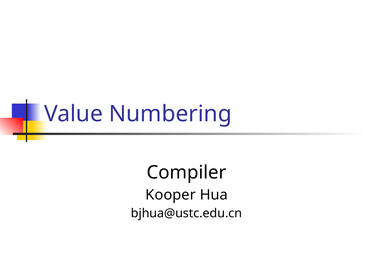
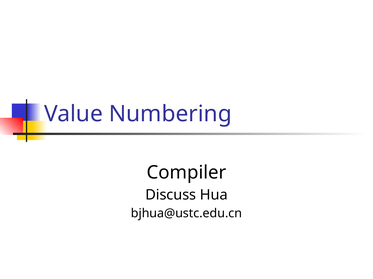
Kooper: Kooper -> Discuss (171, 195)
